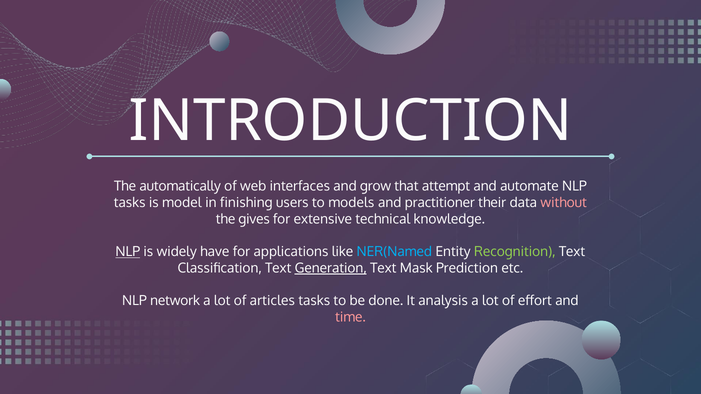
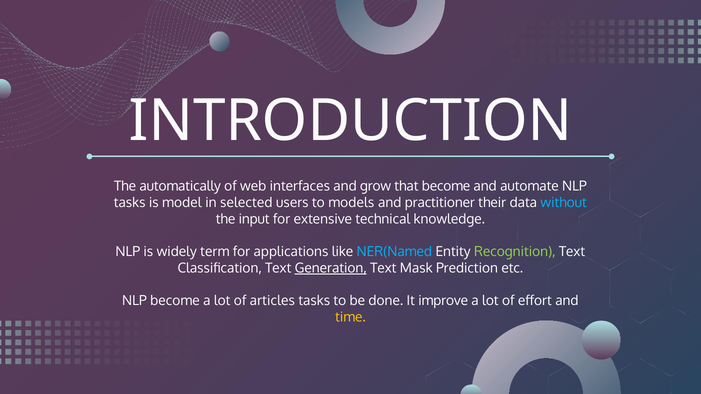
that attempt: attempt -> become (446, 187)
finishing: finishing -> selected (246, 203)
without colour: pink -> light blue (564, 203)
gives: gives -> input (254, 219)
NLP underline: present -> none (128, 252)
have: have -> term (215, 252)
NLP network: network -> become (175, 301)
analysis: analysis -> improve (443, 301)
time colour: pink -> yellow (350, 318)
